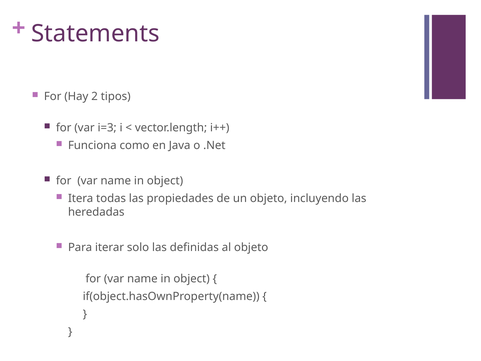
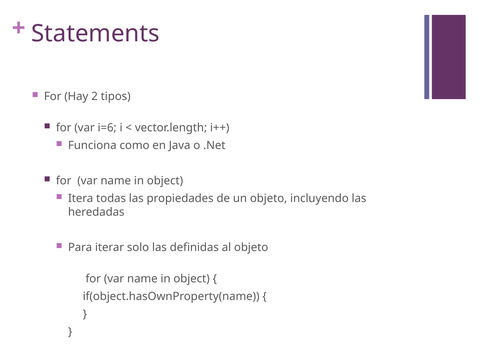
i=3: i=3 -> i=6 (107, 128)
